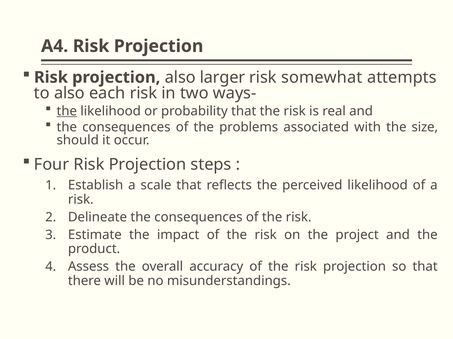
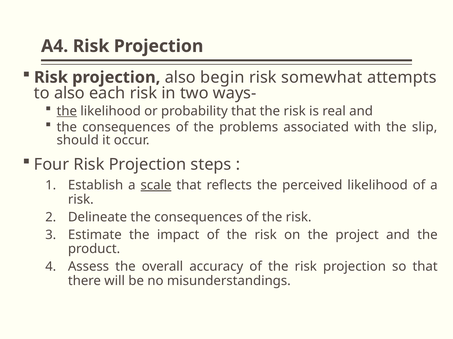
larger: larger -> begin (222, 78)
size: size -> slip (425, 128)
scale underline: none -> present (156, 186)
